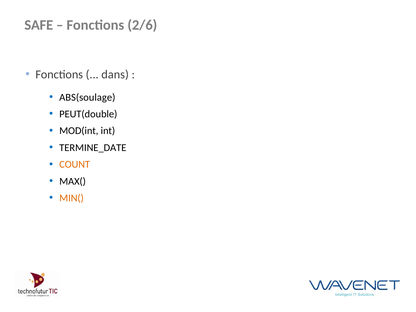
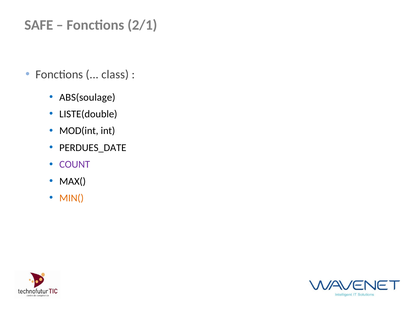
2/6: 2/6 -> 2/1 (142, 25)
dans: dans -> class (115, 75)
PEUT(double: PEUT(double -> LISTE(double (88, 114)
TERMINE_DATE: TERMINE_DATE -> PERDUES_DATE (93, 148)
COUNT colour: orange -> purple (75, 164)
